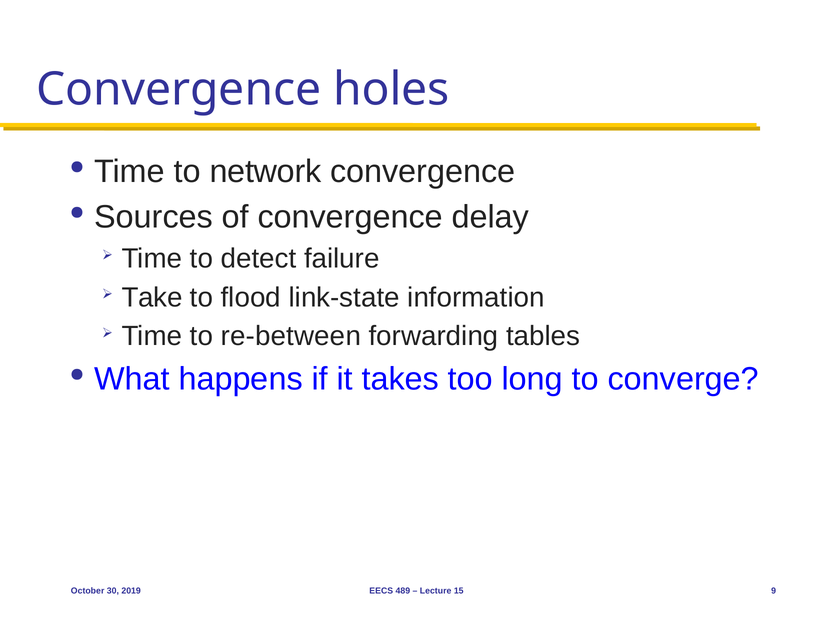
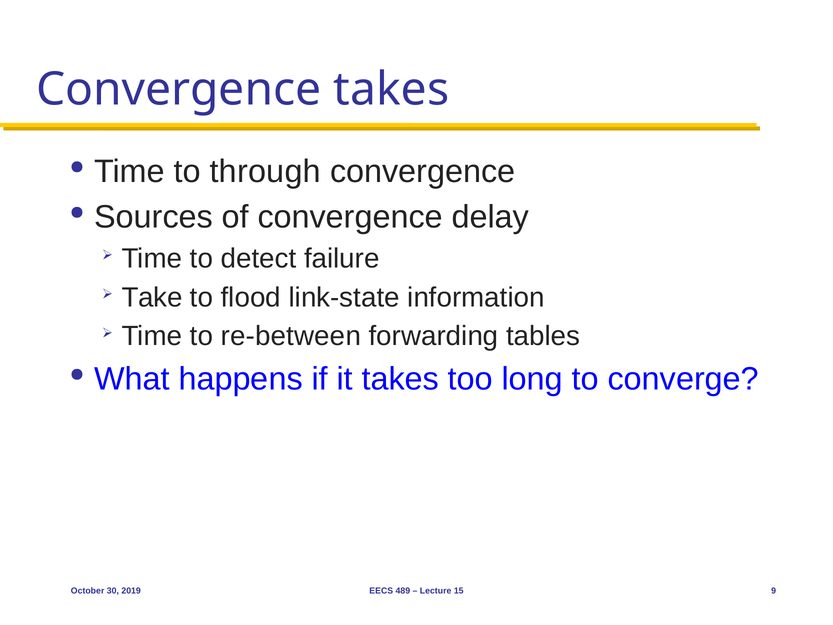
Convergence holes: holes -> takes (391, 89)
network: network -> through (265, 172)
